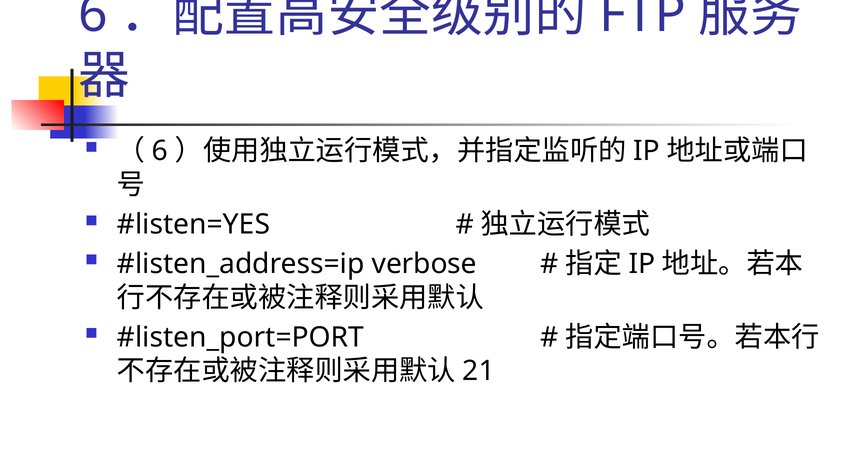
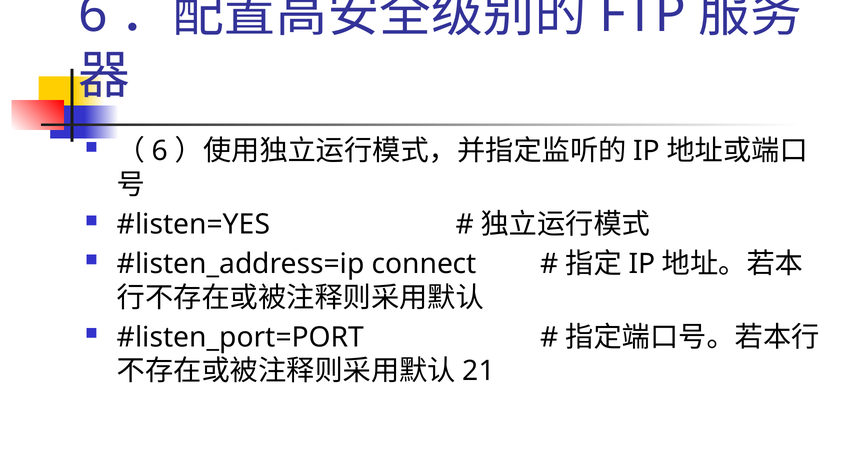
verbose: verbose -> connect (424, 264)
